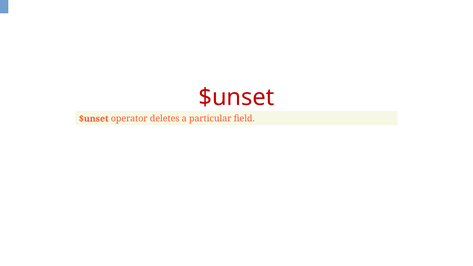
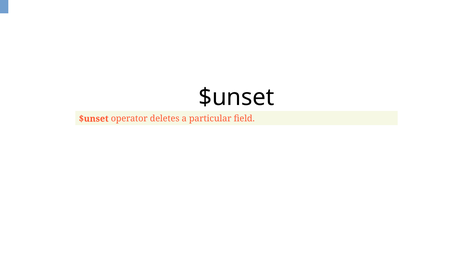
$unset colour: red -> black (236, 97)
